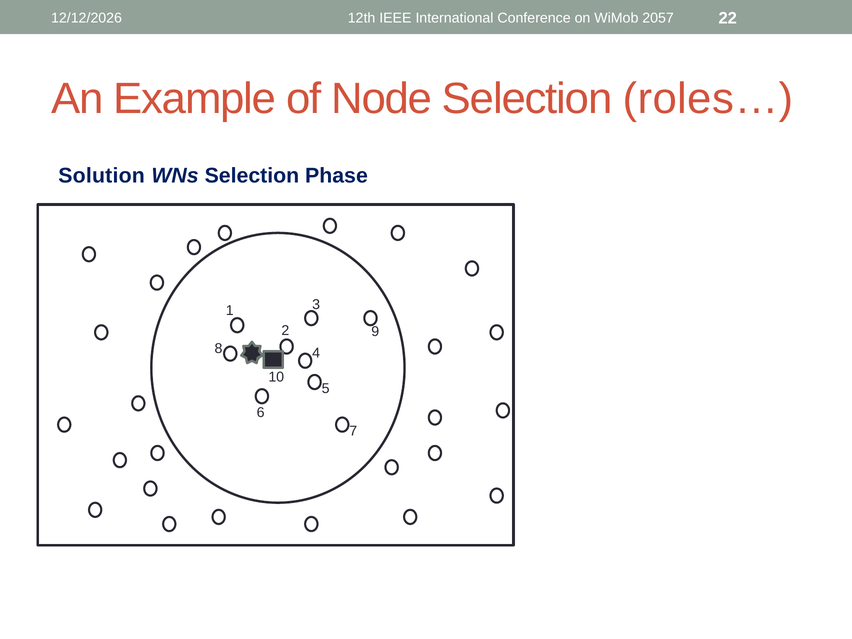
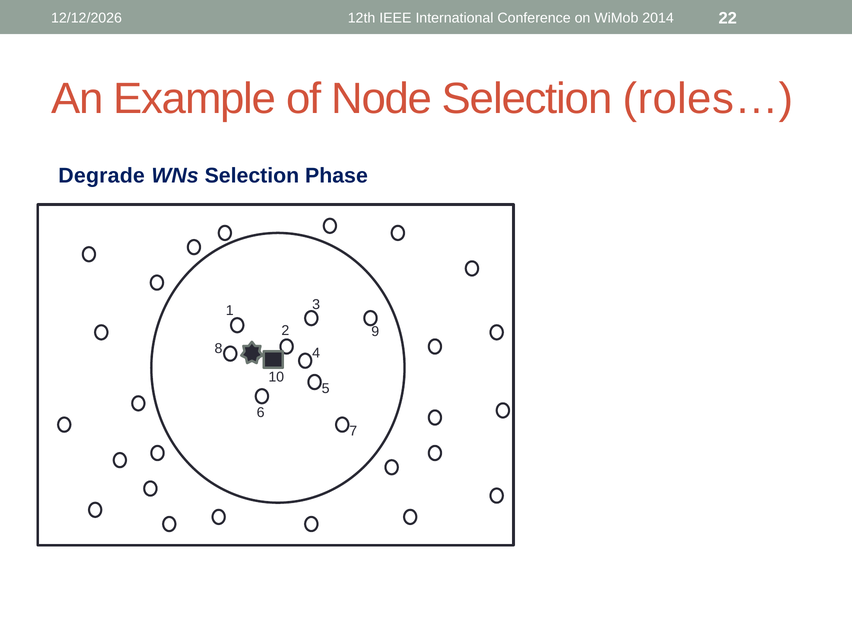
2057: 2057 -> 2014 (658, 18)
Solution: Solution -> Degrade (102, 176)
